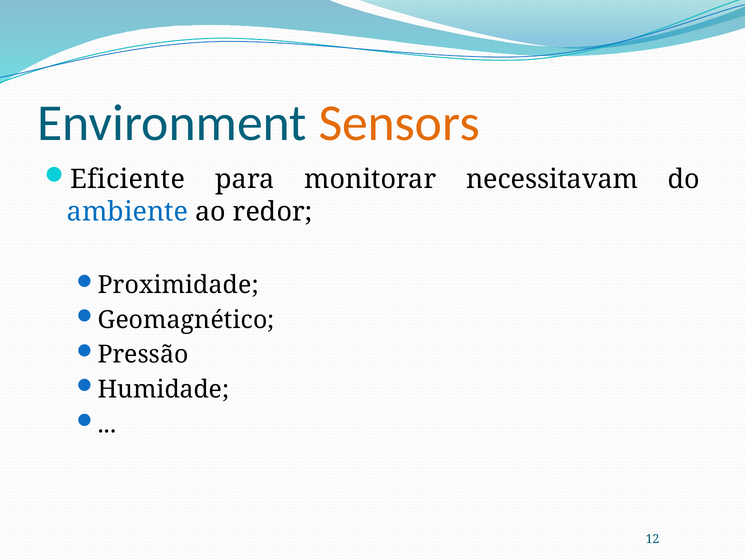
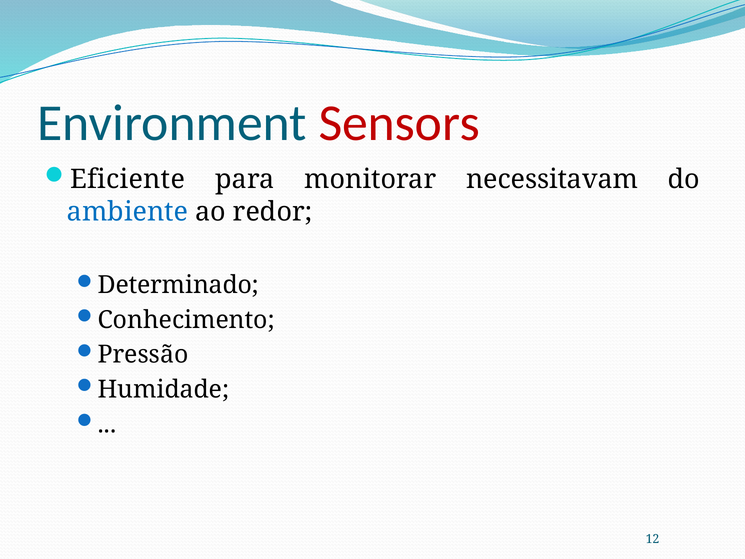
Sensors colour: orange -> red (399, 123)
Proximidade: Proximidade -> Determinado (178, 285)
Geomagnético: Geomagnético -> Conhecimento (186, 320)
